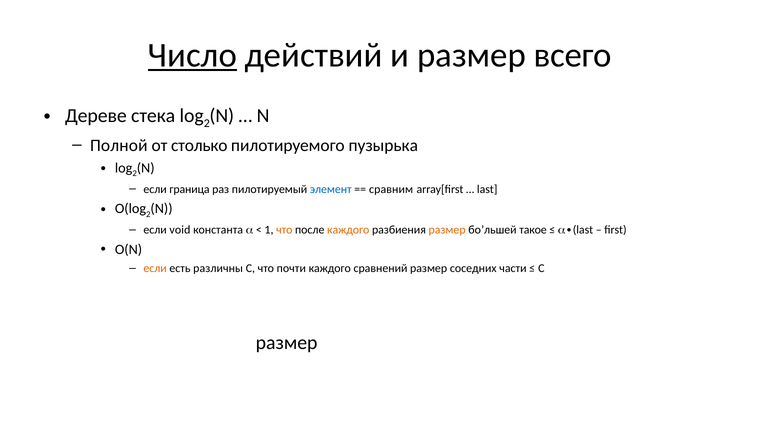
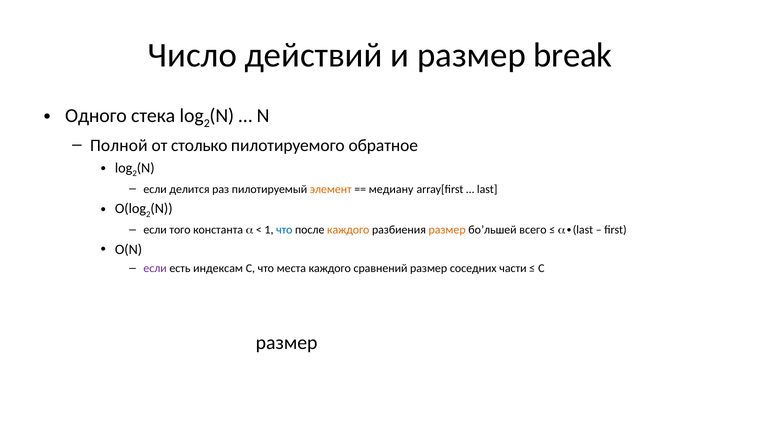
Число underline: present -> none (192, 55)
всего: всего -> break (573, 55)
Дереве: Дереве -> Одного (96, 116)
пузырька: пузырька -> обратное (383, 145)
граница: граница -> делится (189, 189)
элемент colour: blue -> orange (331, 189)
сравним: сравним -> медиану (391, 189)
void: void -> того (180, 230)
что colour: orange -> blue (284, 230)
такое: такое -> всего (533, 230)
если colour: orange -> purple (155, 269)
различны: различны -> индексам (218, 269)
почти: почти -> места (291, 269)
